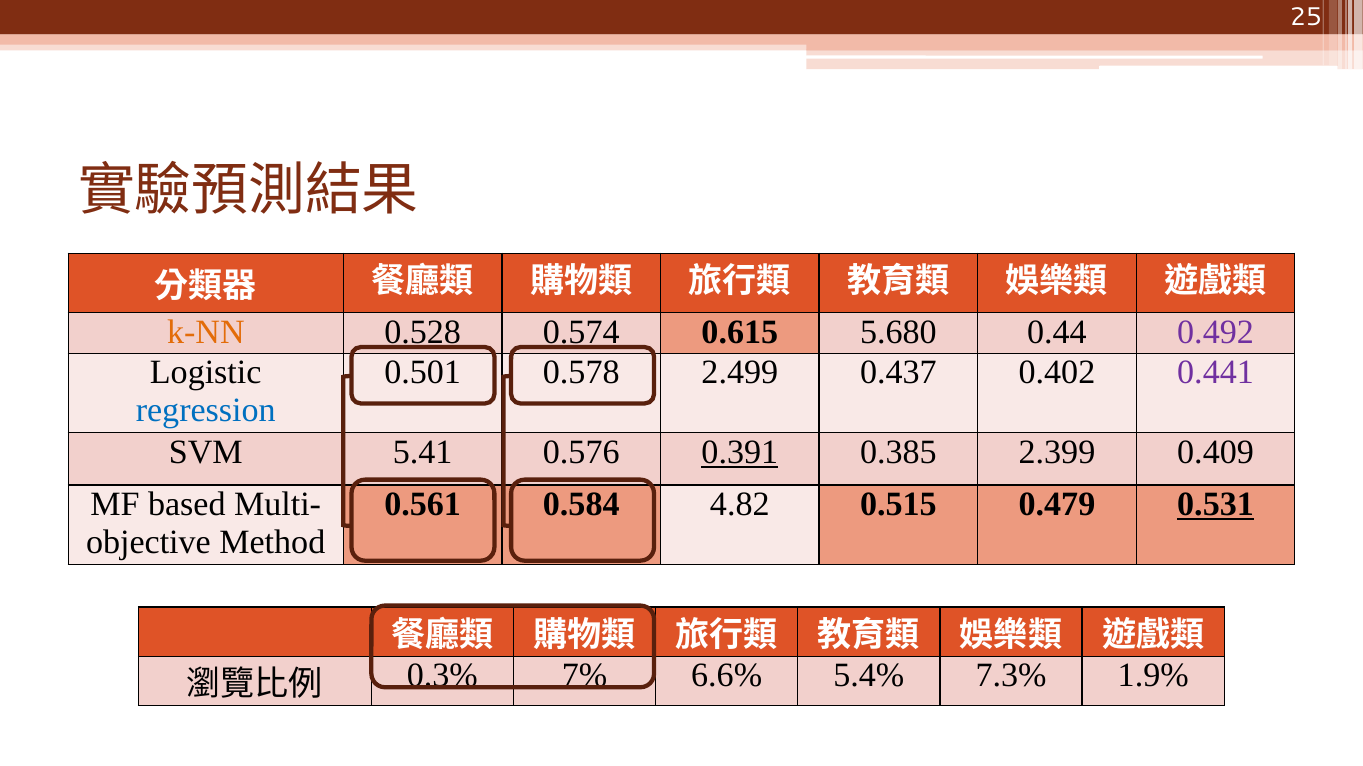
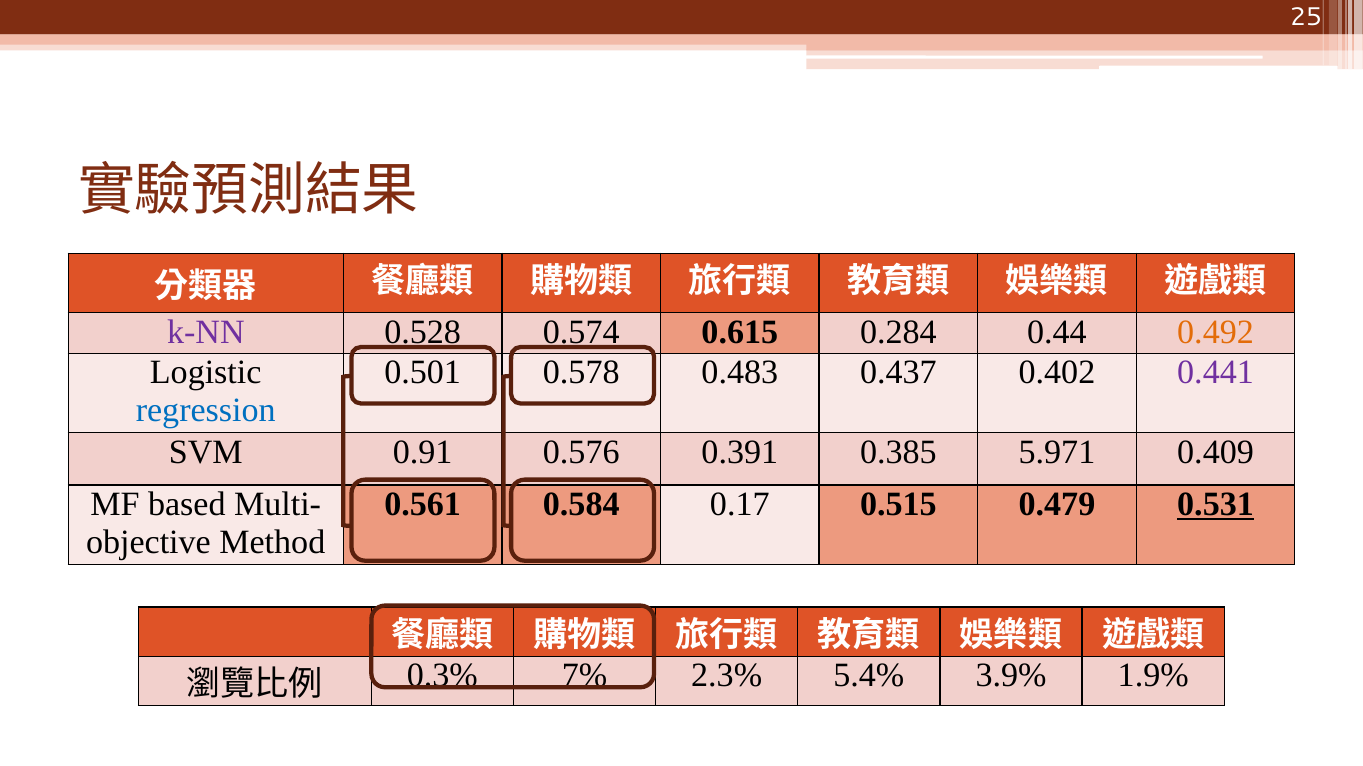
k-NN colour: orange -> purple (206, 332)
5.680: 5.680 -> 0.284 (898, 332)
0.492 colour: purple -> orange (1216, 332)
2.499: 2.499 -> 0.483 (740, 373)
5.41: 5.41 -> 0.91 (423, 452)
0.391 underline: present -> none (740, 452)
2.399: 2.399 -> 5.971 (1057, 452)
4.82: 4.82 -> 0.17 (740, 505)
6.6%: 6.6% -> 2.3% (727, 676)
7.3%: 7.3% -> 3.9% (1011, 676)
